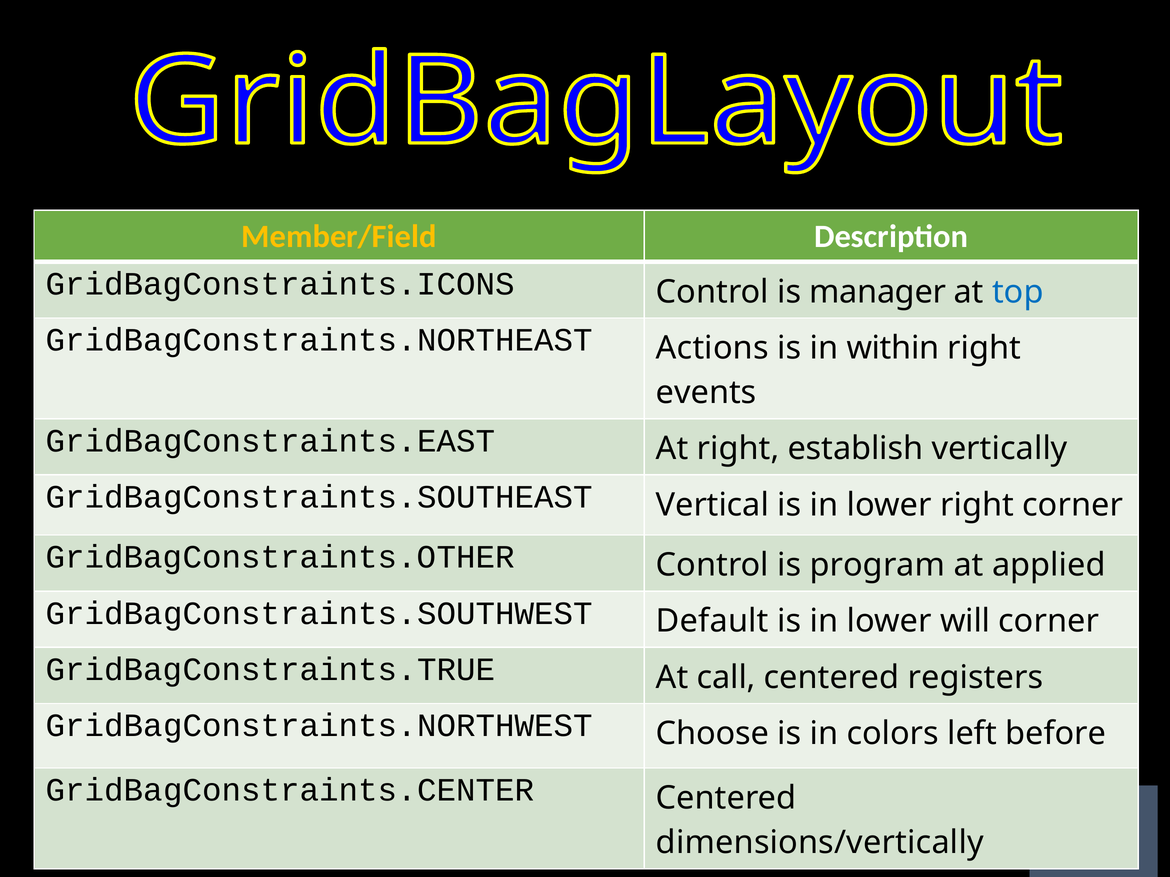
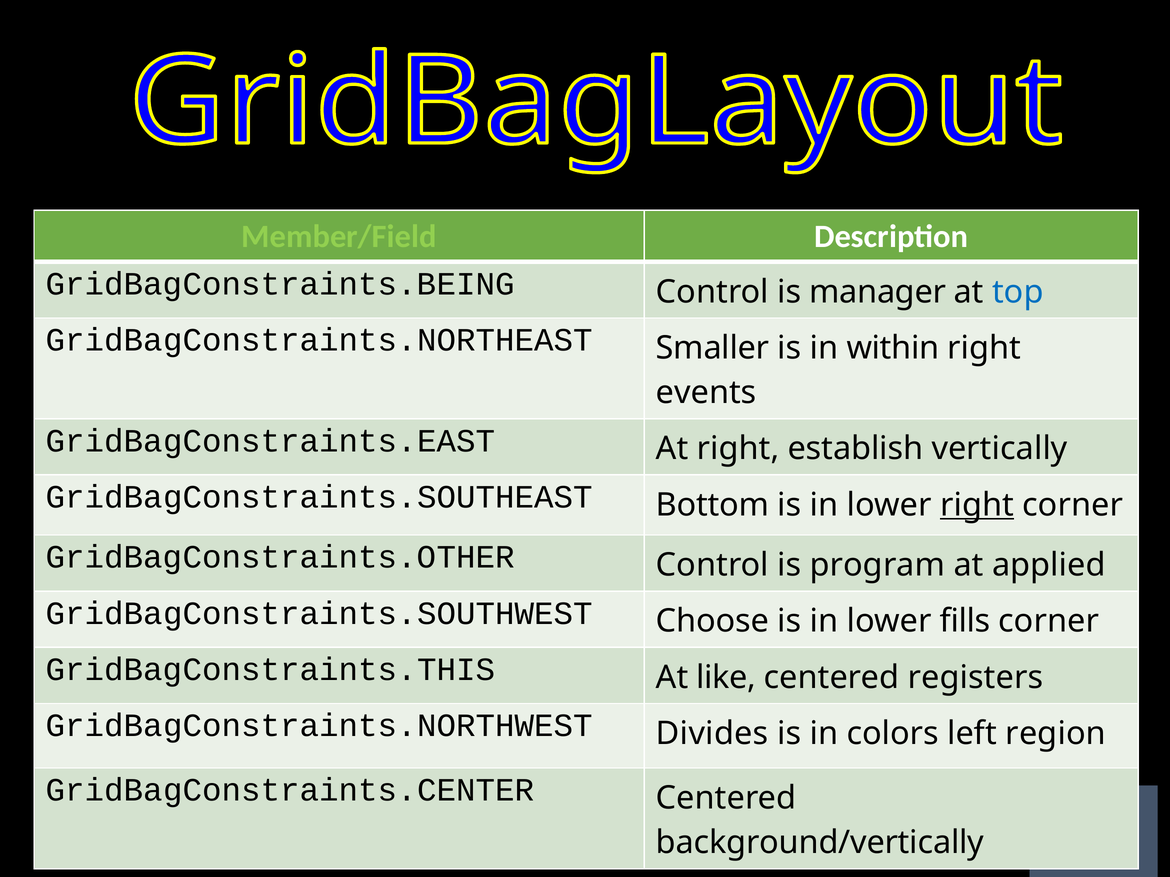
Member/Field colour: yellow -> light green (339, 237)
GridBagConstraints.ICONS: GridBagConstraints.ICONS -> GridBagConstraints.BEING (280, 284)
Actions: Actions -> Smaller (713, 348)
Vertical: Vertical -> Bottom (712, 505)
right underline: none -> present (977, 505)
Default: Default -> Choose (712, 622)
will: will -> fills (965, 622)
GridBagConstraints.TRUE: GridBagConstraints.TRUE -> GridBagConstraints.THIS (270, 670)
call: call -> like (726, 678)
Choose: Choose -> Divides (712, 734)
before: before -> region (1056, 734)
dimensions/vertically: dimensions/vertically -> background/vertically (820, 843)
